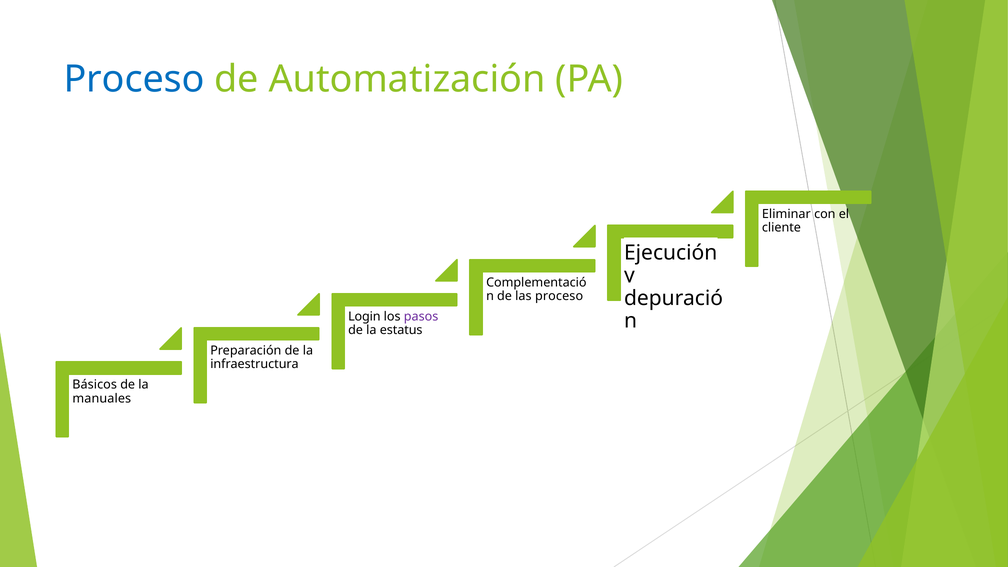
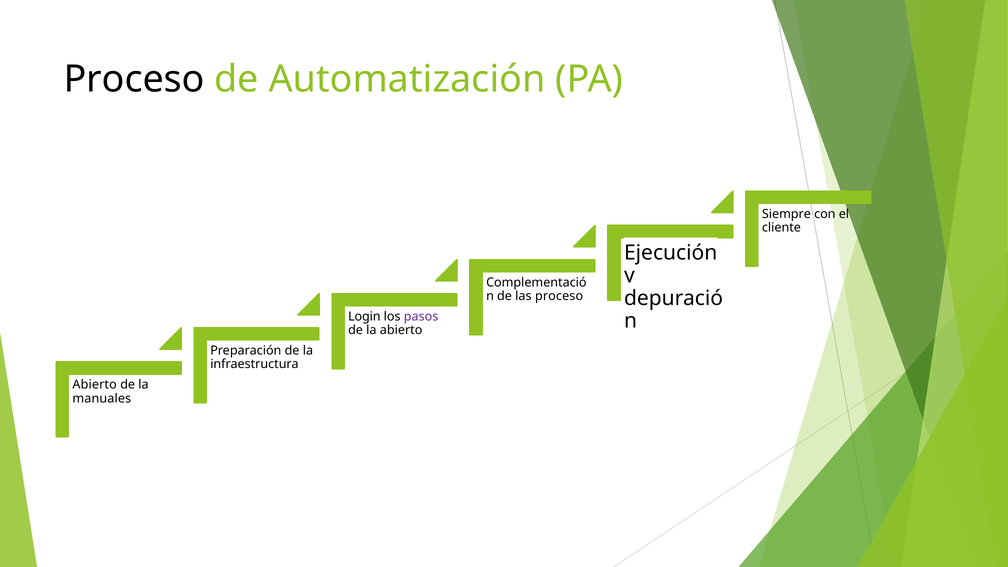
Proceso colour: blue -> black (134, 79)
Eliminar: Eliminar -> Siempre (786, 214)
la estatus: estatus -> abierto (401, 330)
Básicos: Básicos -> Abierto (95, 385)
